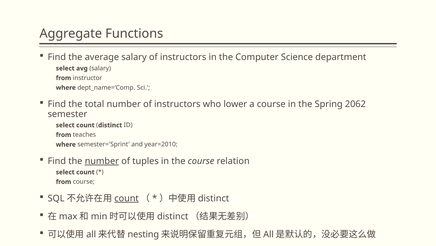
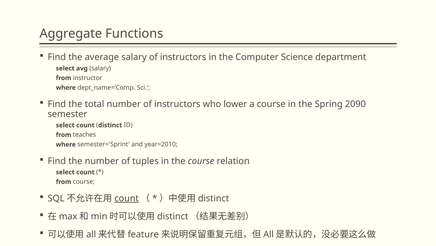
2062: 2062 -> 2090 (355, 104)
number underline: present -> none (102, 161)
nesting: nesting -> feature (143, 234)
